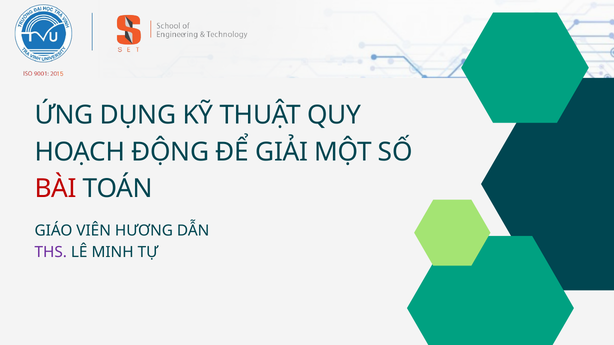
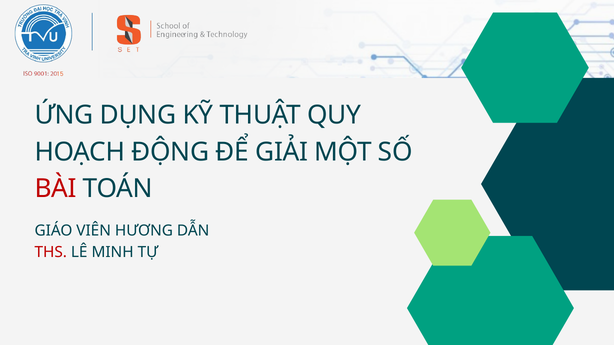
THS colour: purple -> red (51, 252)
